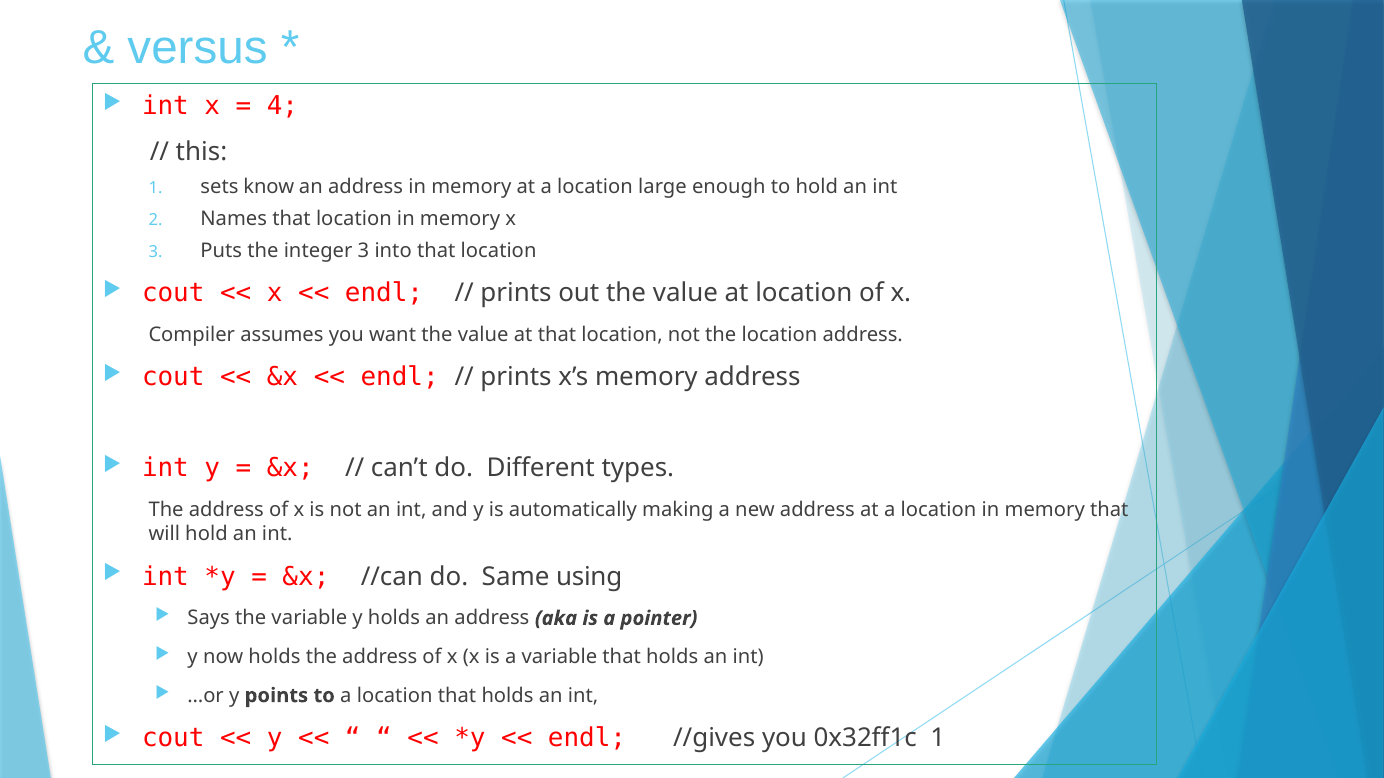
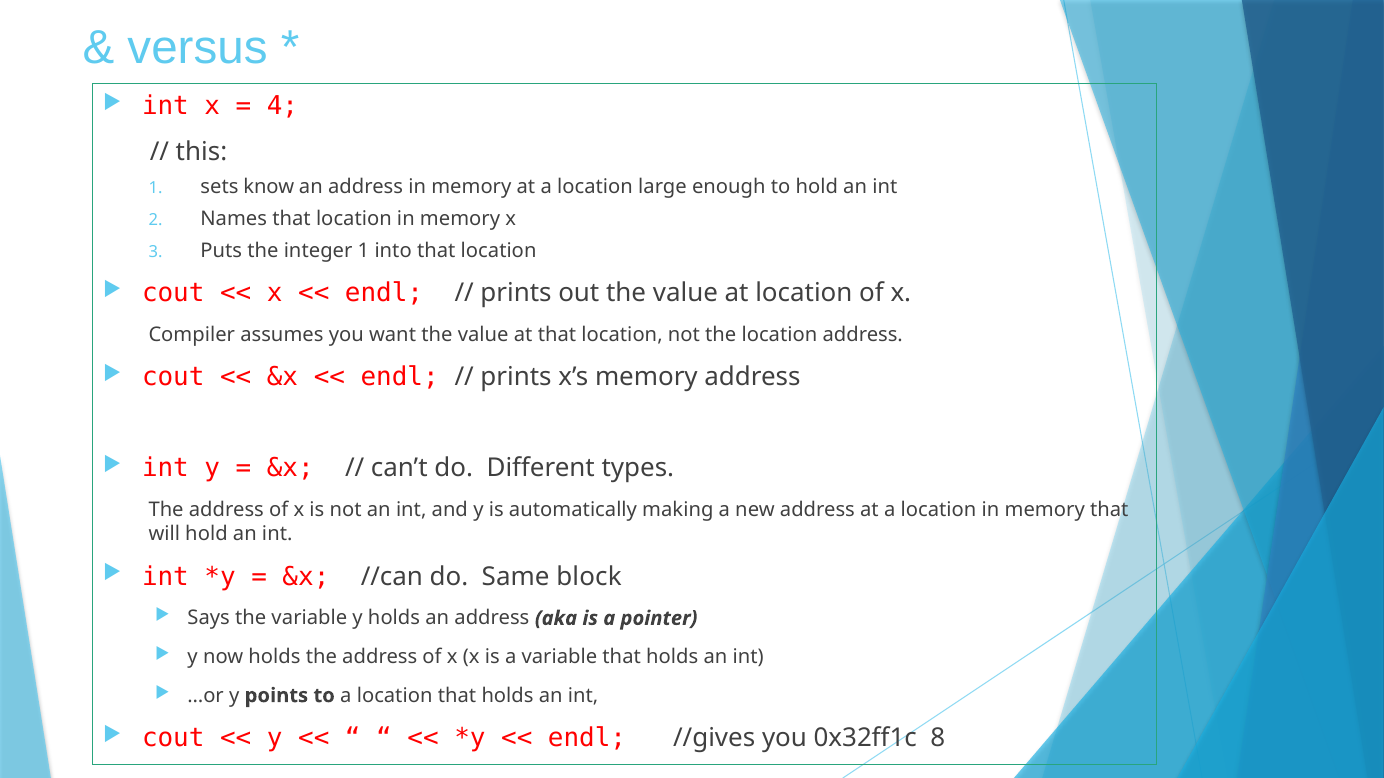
integer 3: 3 -> 1 (364, 251)
using: using -> block (589, 577)
0x32ff1c 1: 1 -> 8 (938, 738)
